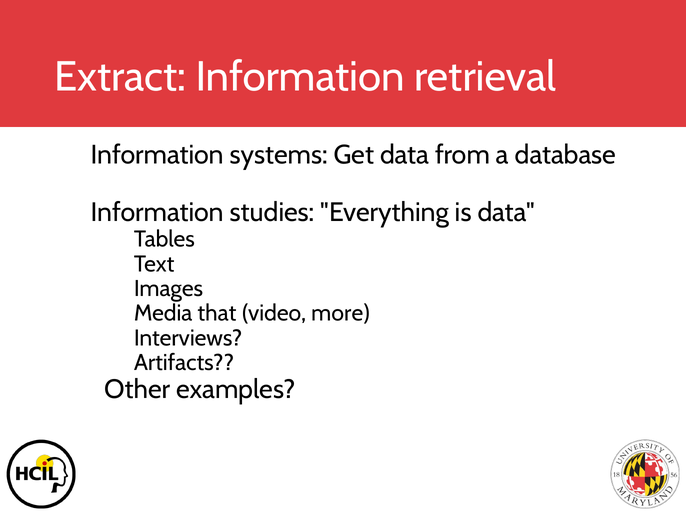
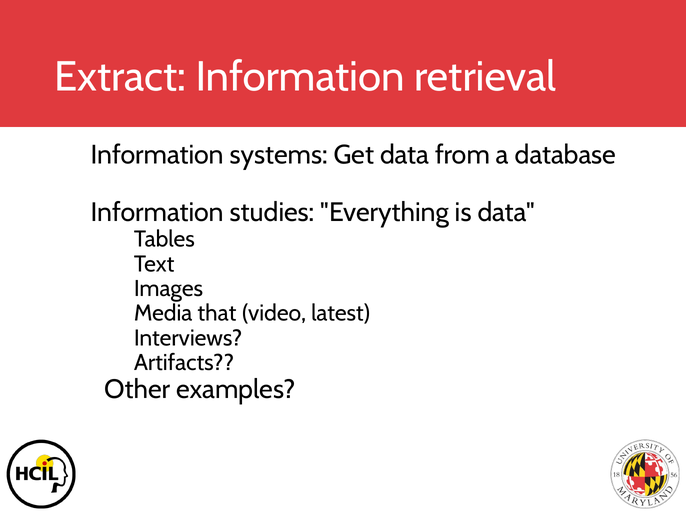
more: more -> latest (341, 313)
